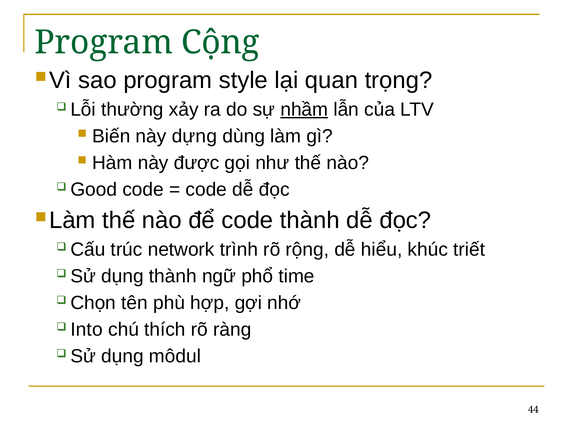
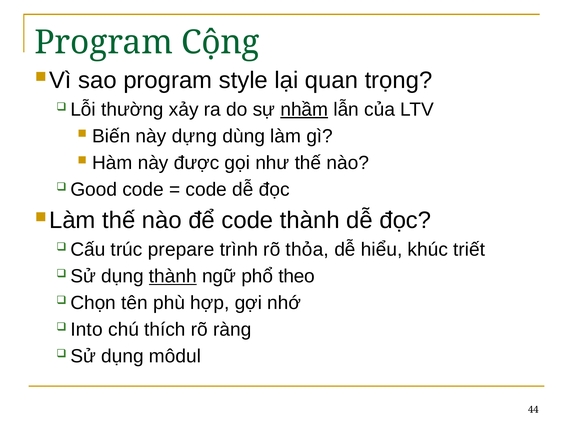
network: network -> prepare (181, 250)
rộng: rộng -> thỏa (307, 250)
thành underline: none -> present (173, 277)
time: time -> theo (297, 277)
